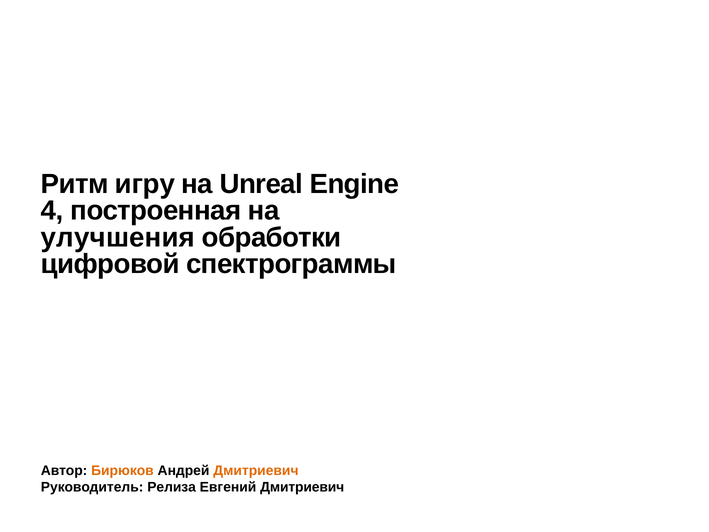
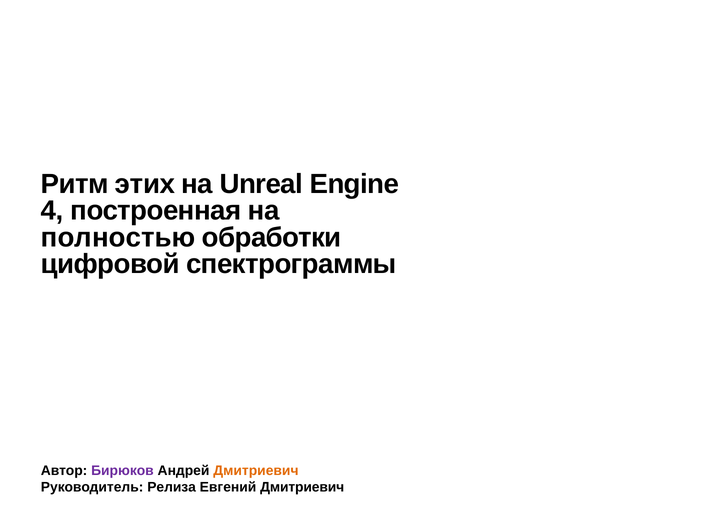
игру: игру -> этих (145, 184)
улучшения: улучшения -> полностью (118, 237)
Бирюков colour: orange -> purple (122, 470)
